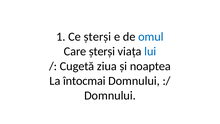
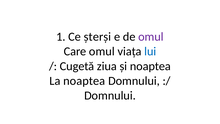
omul colour: blue -> purple (151, 37)
Care șterși: șterși -> omul (102, 51)
La întocmai: întocmai -> noaptea (84, 81)
